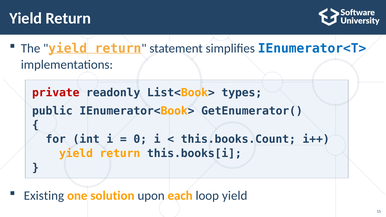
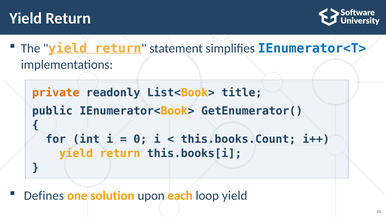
private colour: red -> orange (56, 93)
types: types -> title (242, 93)
Existing: Existing -> Defines (44, 196)
